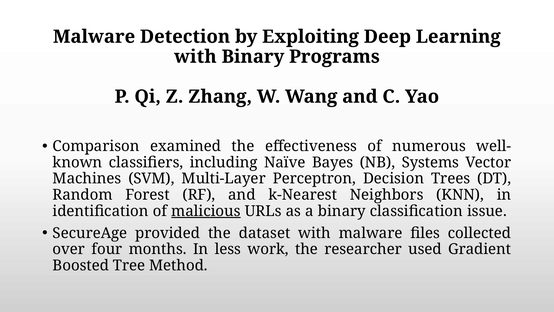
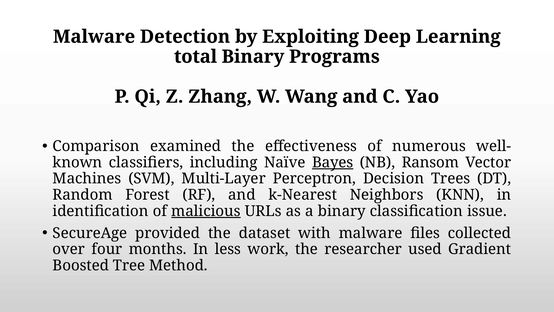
with: with -> total (196, 57)
Bayes underline: none -> present (333, 162)
Systems: Systems -> Ransom (430, 162)
